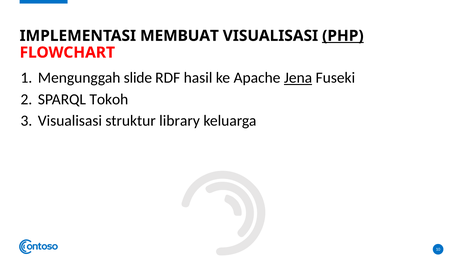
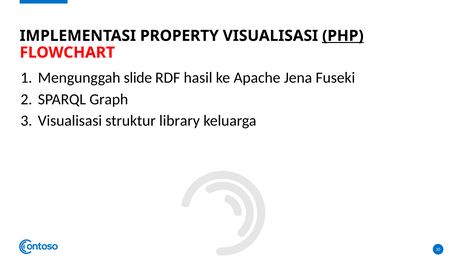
MEMBUAT: MEMBUAT -> PROPERTY (179, 36)
Jena underline: present -> none (298, 78)
Tokoh: Tokoh -> Graph (109, 99)
